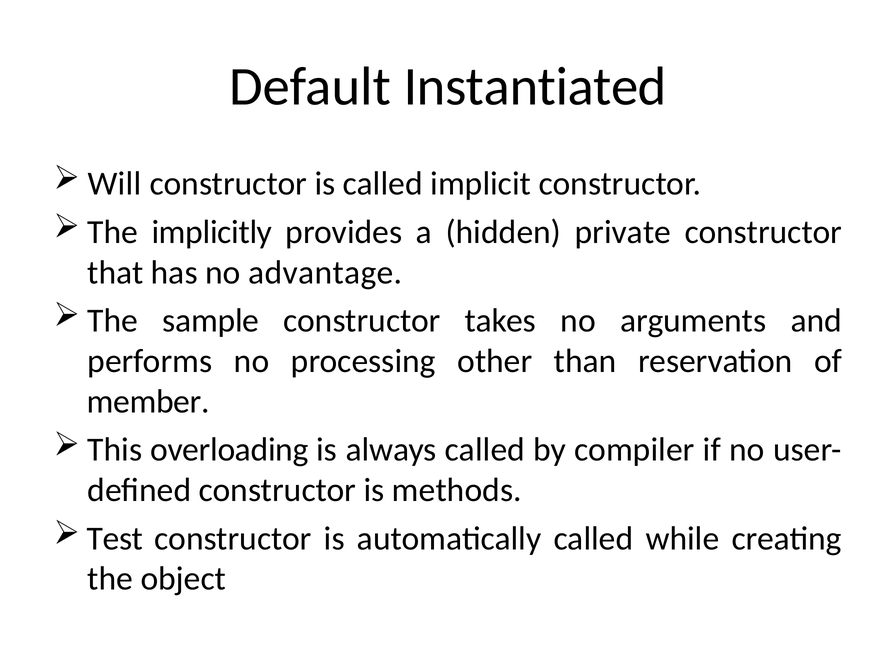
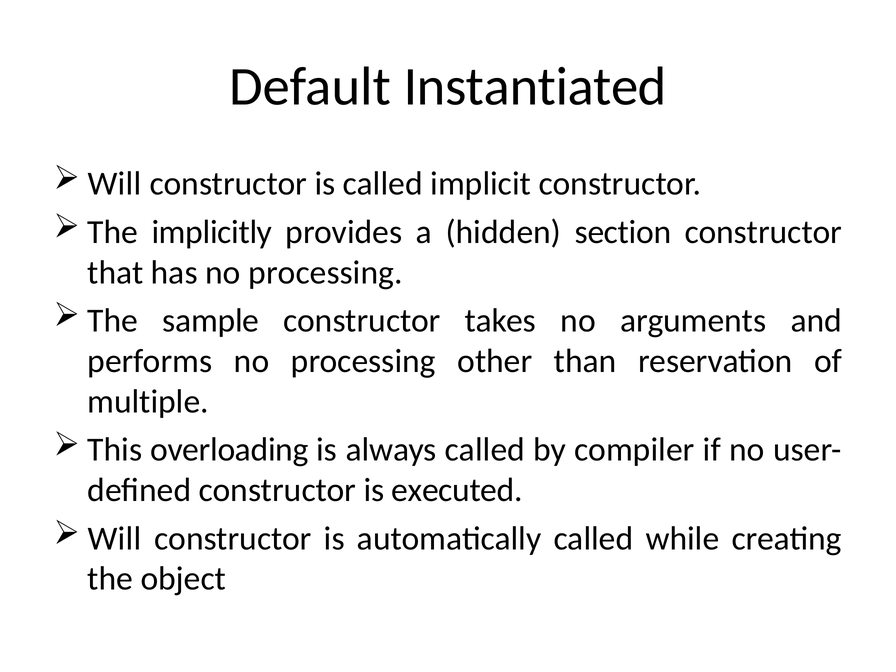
private: private -> section (623, 232)
has no advantage: advantage -> processing (326, 272)
member: member -> multiple (148, 402)
methods: methods -> executed (457, 490)
Test: Test -> Will (115, 539)
